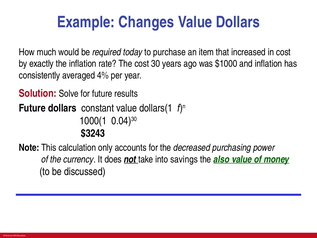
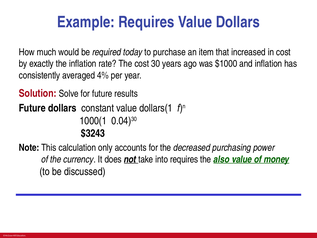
Example Changes: Changes -> Requires (146, 22)
into savings: savings -> requires (184, 159)
